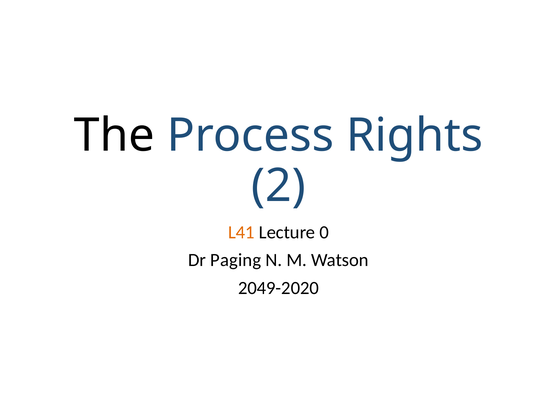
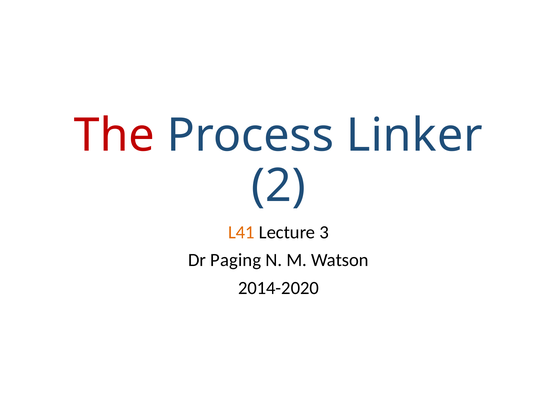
The colour: black -> red (114, 136)
Rights: Rights -> Linker (414, 136)
0: 0 -> 3 (324, 232)
2049-2020: 2049-2020 -> 2014-2020 (278, 288)
